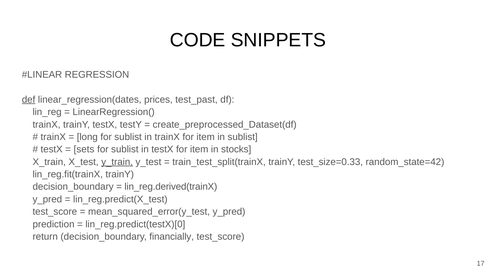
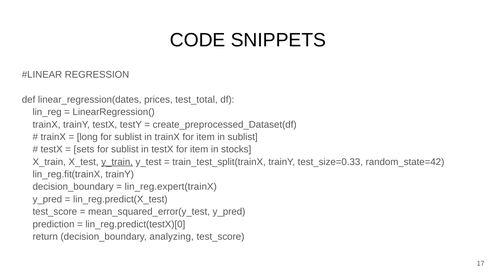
def underline: present -> none (29, 100)
test_past: test_past -> test_total (196, 100)
lin_reg.derived(trainX: lin_reg.derived(trainX -> lin_reg.expert(trainX (171, 187)
financially: financially -> analyzing (172, 237)
